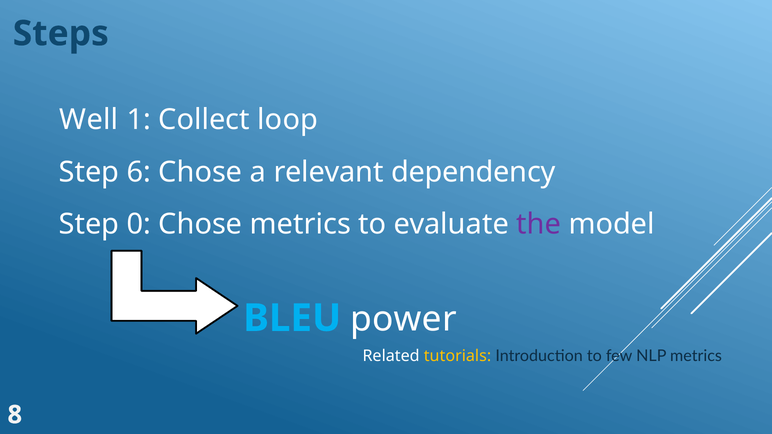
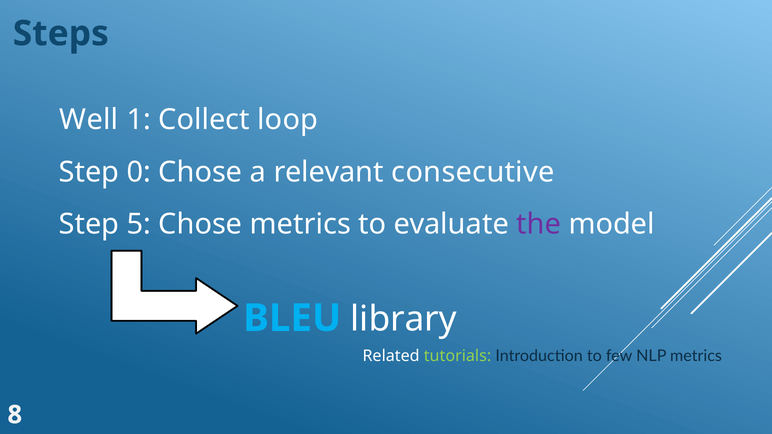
6: 6 -> 0 (139, 172)
dependency: dependency -> consecutive (473, 172)
0: 0 -> 5 (139, 224)
power: power -> library (404, 319)
tutorials colour: yellow -> light green (457, 356)
